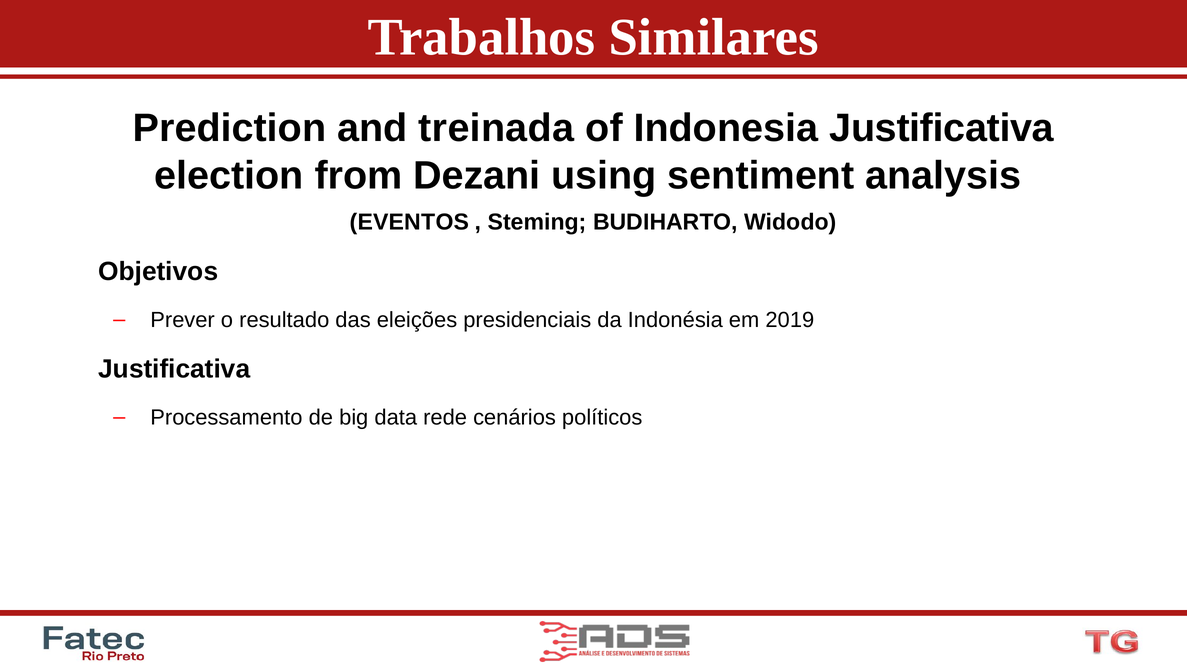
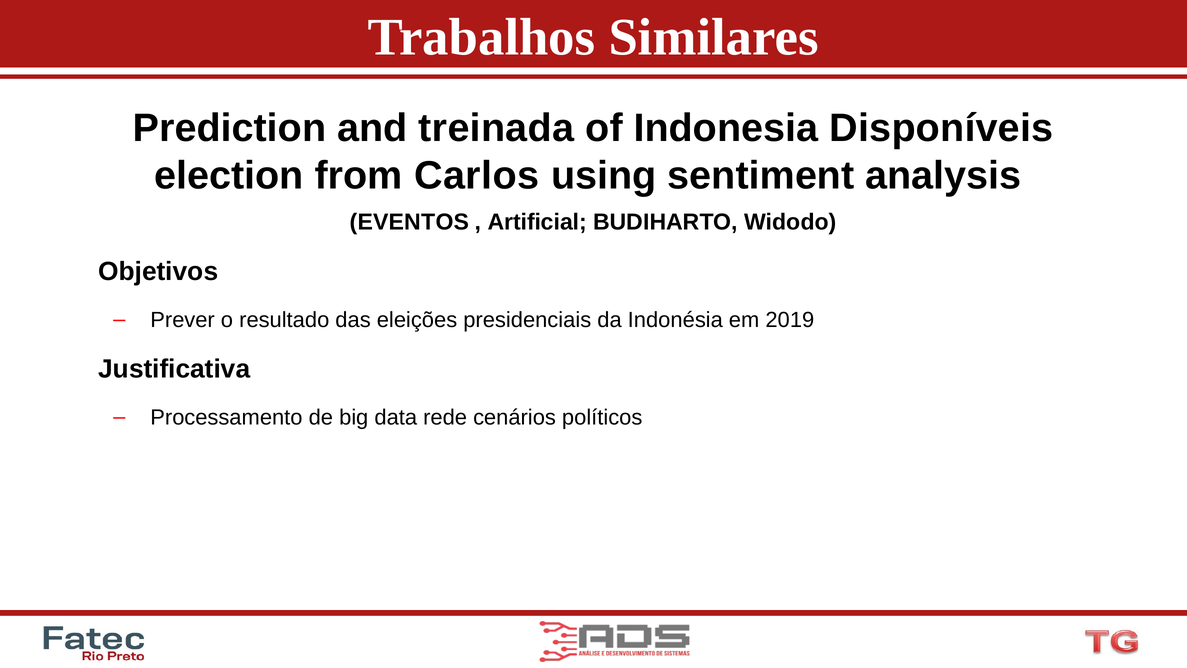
Indonesia Justificativa: Justificativa -> Disponíveis (941, 128)
Dezani: Dezani -> Carlos (477, 175)
Steming: Steming -> Artificial (537, 222)
